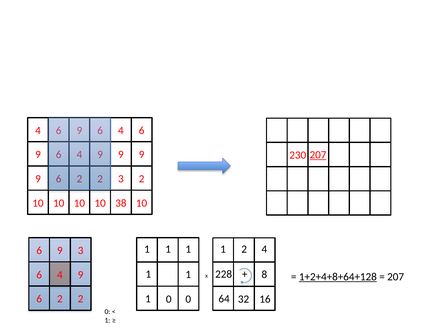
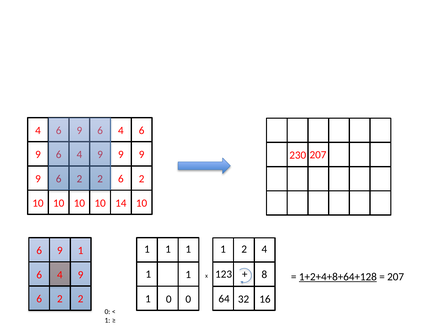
207 underline: present -> none (318, 155)
3: 3 -> 6 (121, 179)
38: 38 -> 14 (121, 203)
9 3: 3 -> 1 (81, 250)
228: 228 -> 123 (224, 274)
